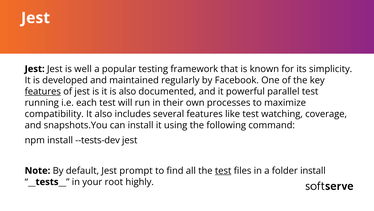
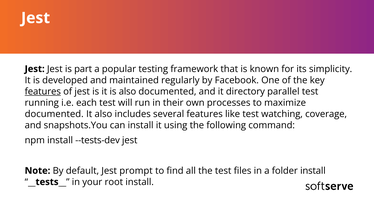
well: well -> part (83, 69)
powerful: powerful -> directory (245, 91)
compatibility: compatibility -> documented (54, 114)
test underline: present -> none (223, 170)
root highly: highly -> install (140, 181)
